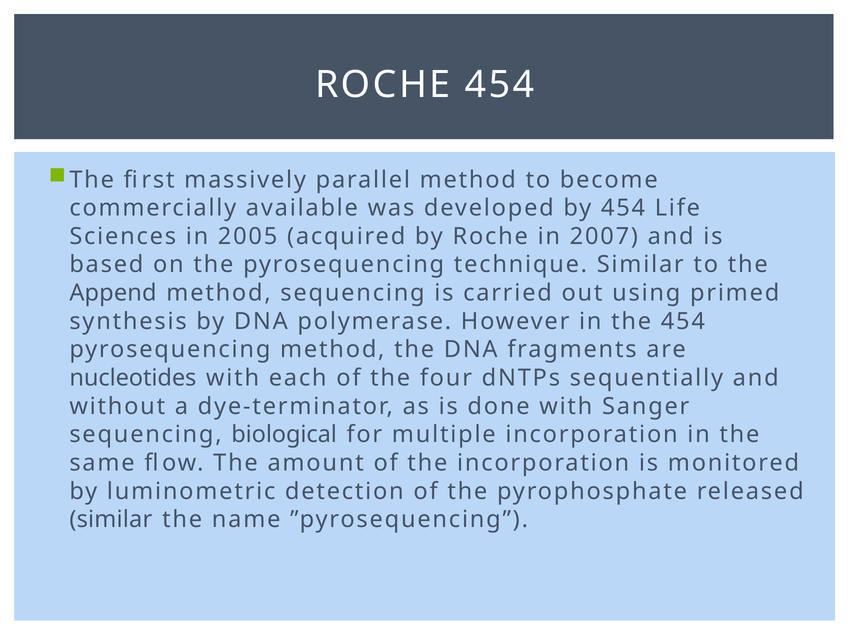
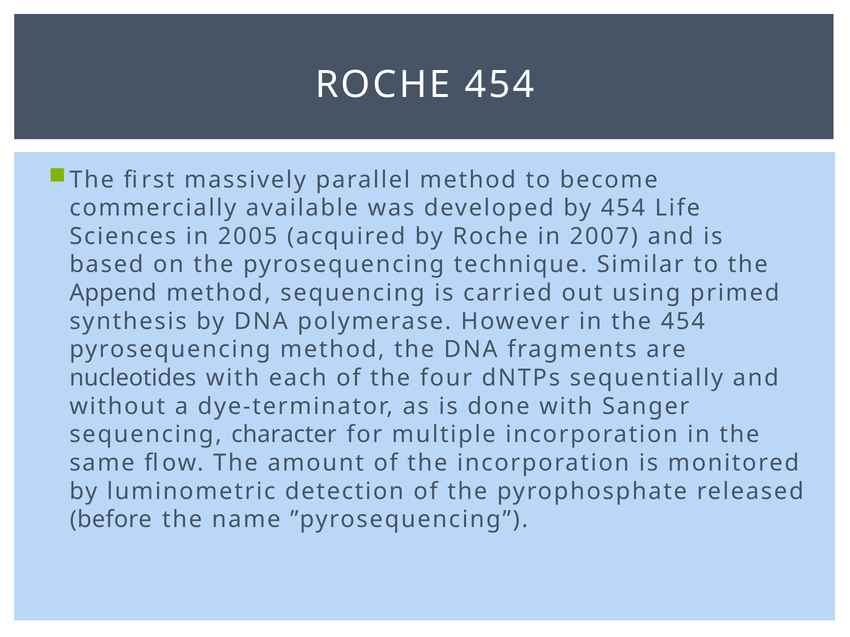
biological: biological -> character (284, 435)
similar: similar -> before (111, 520)
